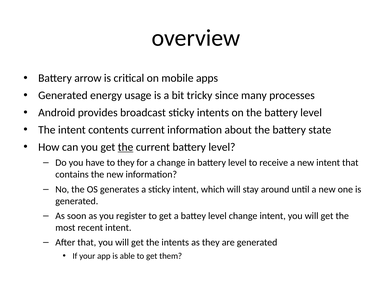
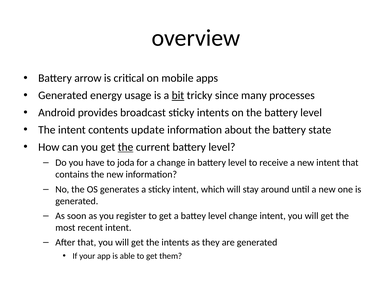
bit underline: none -> present (178, 95)
contents current: current -> update (148, 130)
to they: they -> joda (126, 163)
